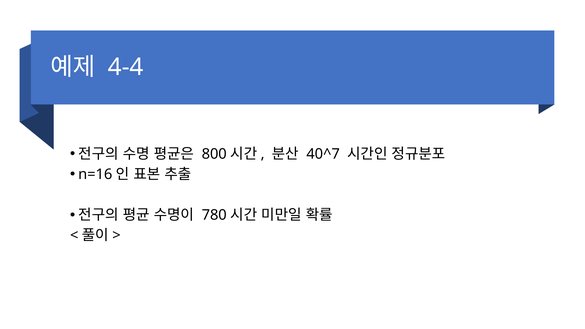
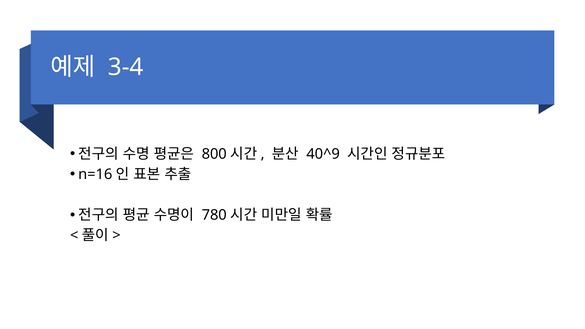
4-4: 4-4 -> 3-4 (126, 67)
40^7: 40^7 -> 40^9 (323, 154)
